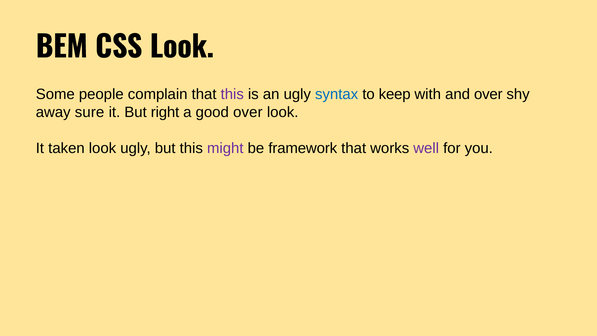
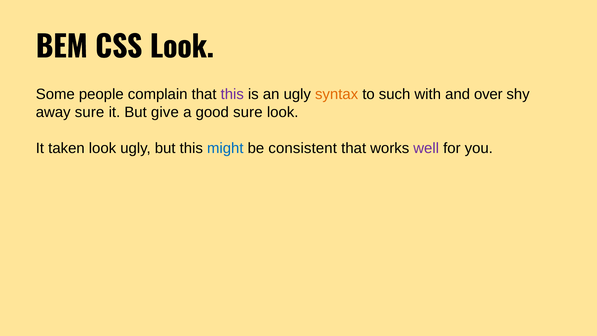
syntax colour: blue -> orange (337, 94)
keep: keep -> such (395, 94)
right: right -> give (165, 112)
good over: over -> sure (248, 112)
might colour: purple -> blue (225, 148)
framework: framework -> consistent (303, 148)
